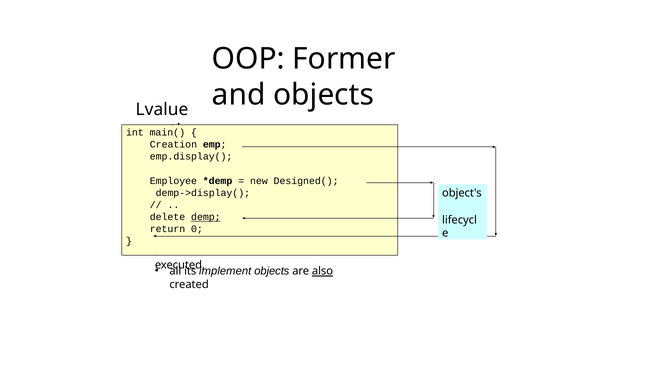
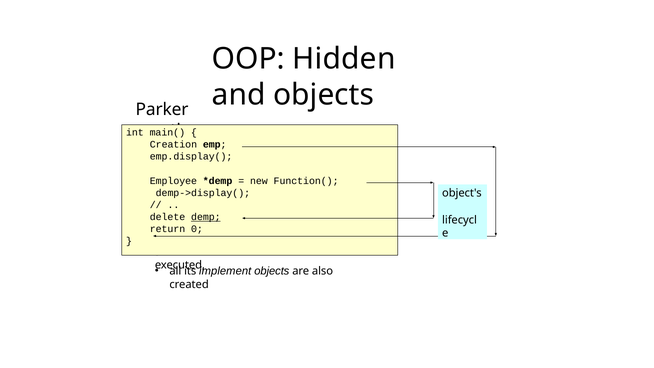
Former: Former -> Hidden (344, 59)
Lvalue: Lvalue -> Parker (162, 109)
Designed(: Designed( -> Function( (306, 181)
also underline: present -> none (322, 271)
